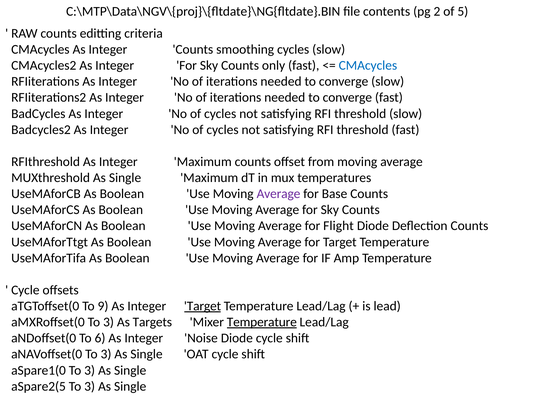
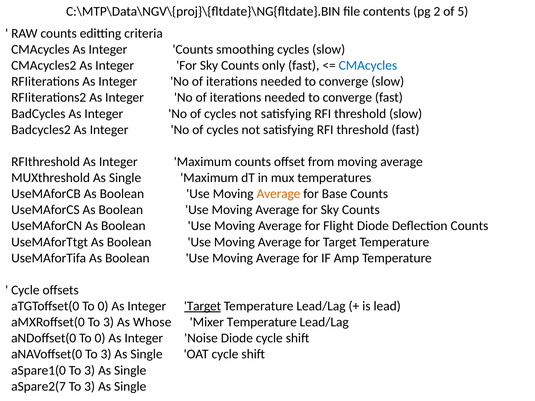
Average colour: purple -> orange (278, 194)
aTGToffset(0 To 9: 9 -> 0 (103, 306)
Targets: Targets -> Whose (152, 322)
Temperature underline: present -> none (262, 322)
aNDoffset(0 To 6: 6 -> 0 (100, 338)
aSpare2(5: aSpare2(5 -> aSpare2(7 (39, 387)
